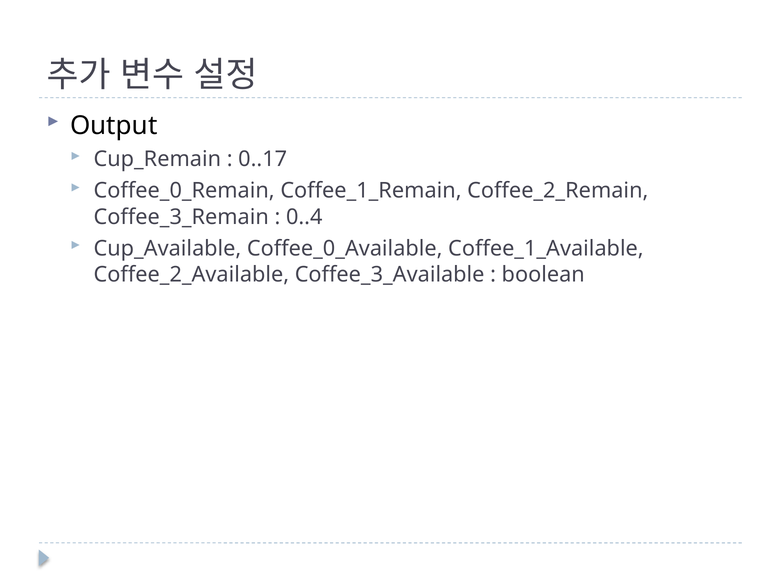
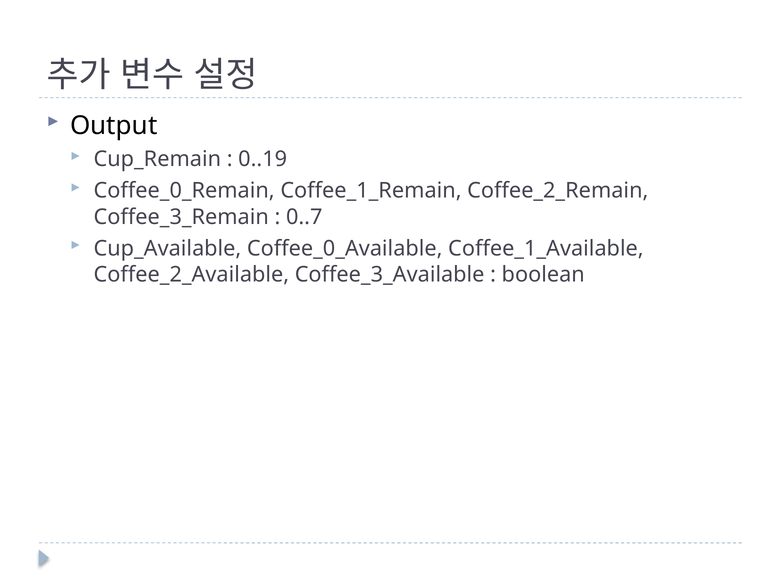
0..17: 0..17 -> 0..19 (263, 159)
0..4: 0..4 -> 0..7 (304, 217)
